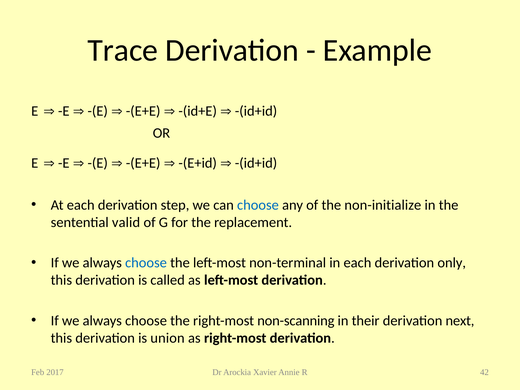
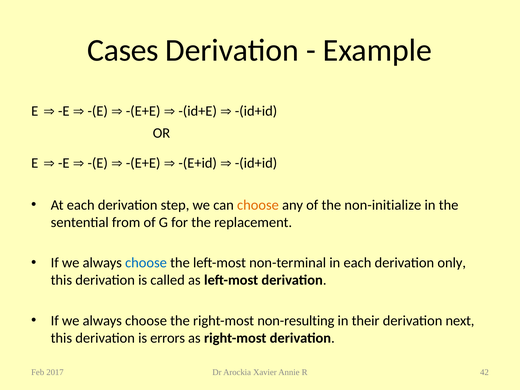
Trace: Trace -> Cases (123, 50)
choose colour: blue -> orange (258, 205)
valid: valid -> from (126, 222)
non-scanning: non-scanning -> non-resulting (296, 321)
union: union -> errors (168, 338)
